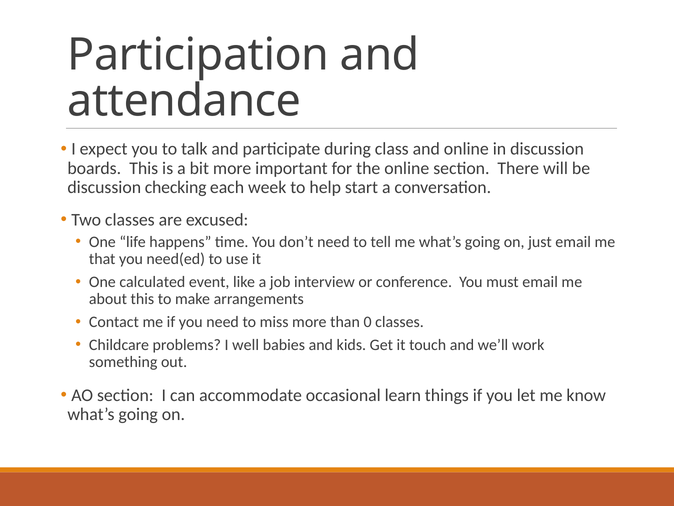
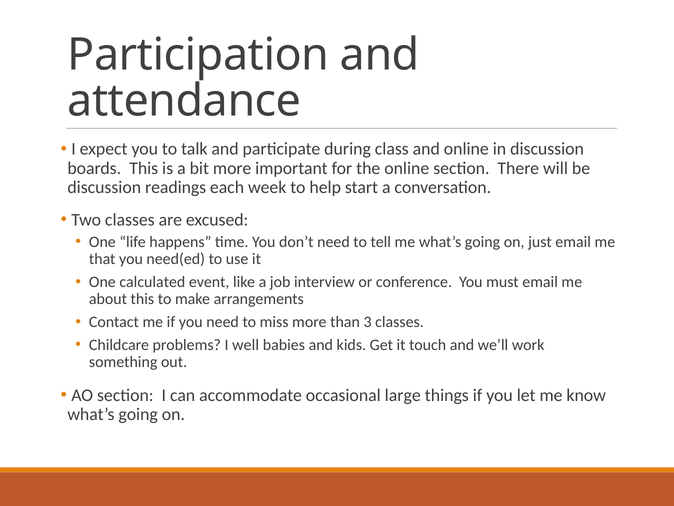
checking: checking -> readings (176, 187)
0: 0 -> 3 (368, 322)
learn: learn -> large (403, 395)
